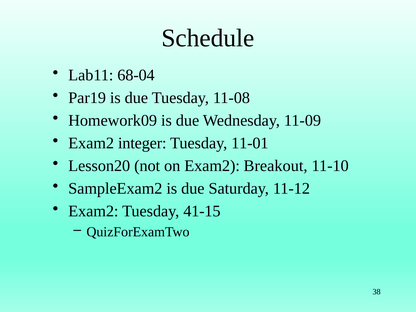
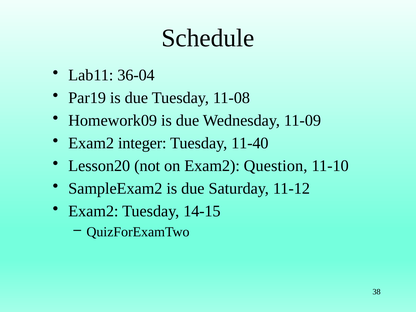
68-04: 68-04 -> 36-04 (136, 75)
11-01: 11-01 -> 11-40 (250, 143)
Breakout: Breakout -> Question (276, 166)
41-15: 41-15 -> 14-15 (202, 211)
